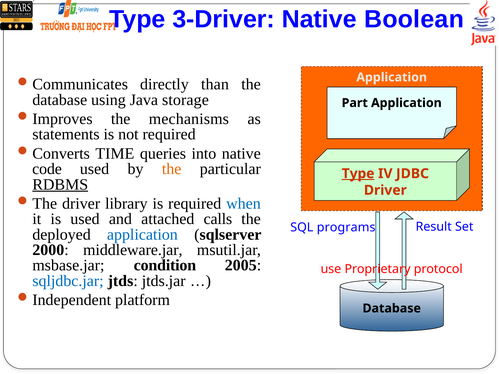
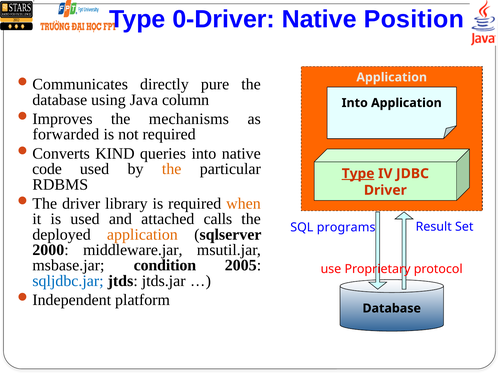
3-Driver: 3-Driver -> 0-Driver (224, 19)
Boolean: Boolean -> Position (414, 19)
than: than -> pure (215, 84)
storage: storage -> column (186, 100)
Part: Part -> Into (355, 103)
statements: statements -> forwarded (66, 135)
TIME: TIME -> KIND (115, 154)
RDBMS underline: present -> none (60, 185)
when colour: blue -> orange (243, 204)
application colour: blue -> orange (142, 235)
